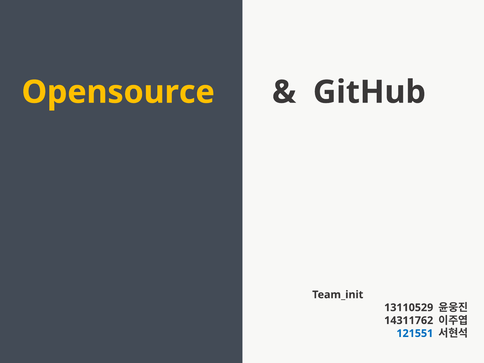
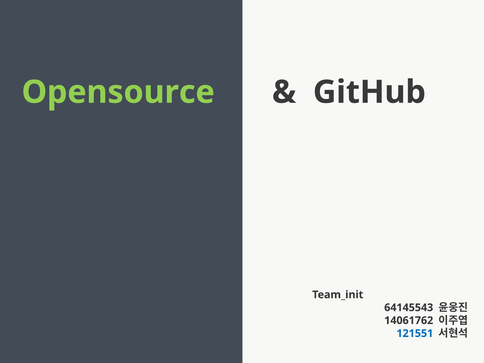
Opensource colour: yellow -> light green (118, 92)
13110529: 13110529 -> 64145543 (409, 308)
14311762: 14311762 -> 14061762 (409, 320)
